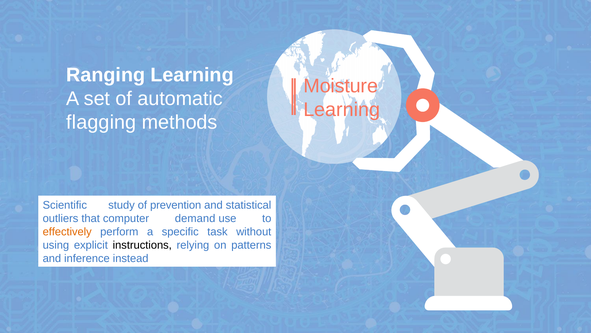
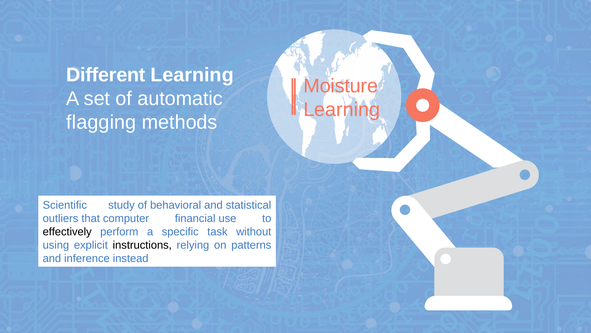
Ranging: Ranging -> Different (106, 75)
prevention: prevention -> behavioral (176, 205)
demand: demand -> financial (195, 218)
effectively colour: orange -> black (67, 232)
